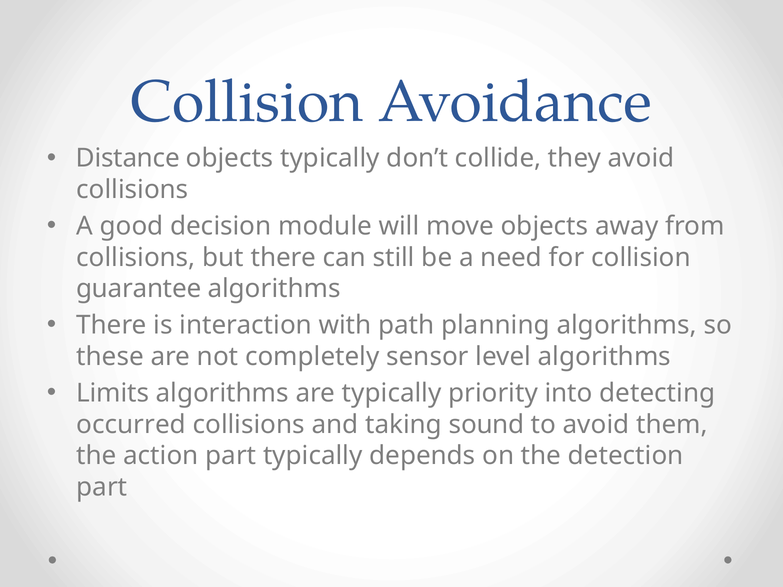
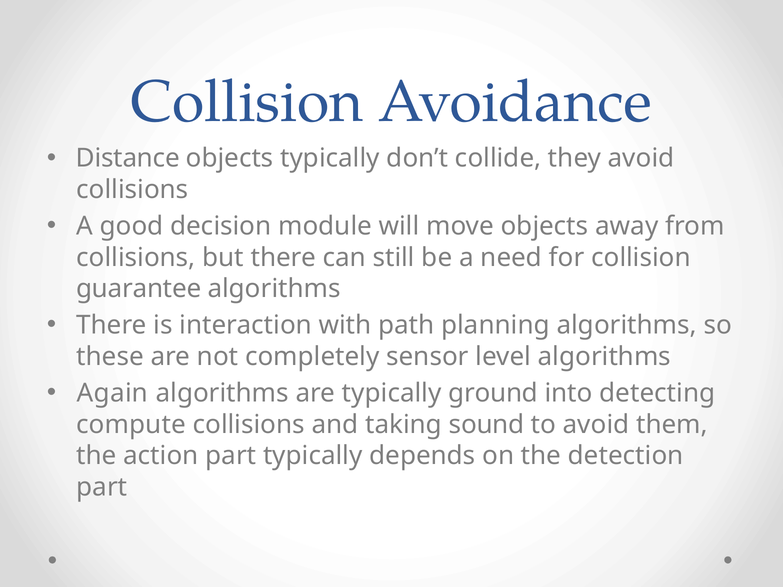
Limits: Limits -> Again (112, 393)
priority: priority -> ground (493, 393)
occurred: occurred -> compute (131, 425)
